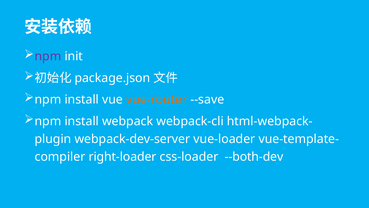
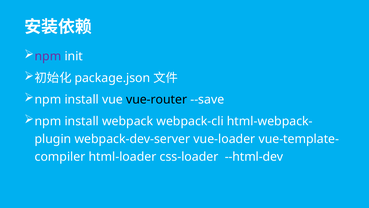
vue-router colour: orange -> black (157, 99)
right-loader: right-loader -> html-loader (122, 156)
--both-dev: --both-dev -> --html-dev (254, 156)
